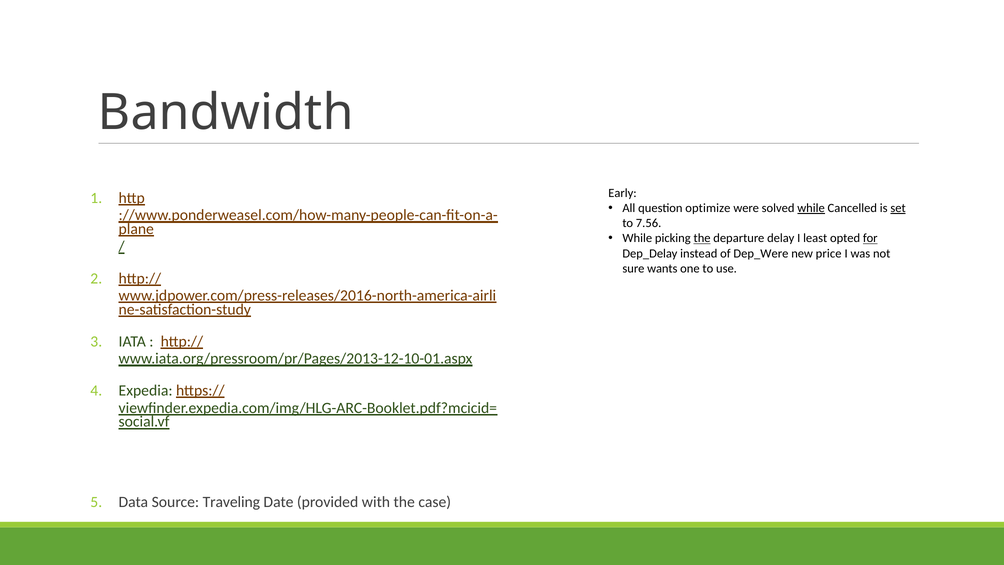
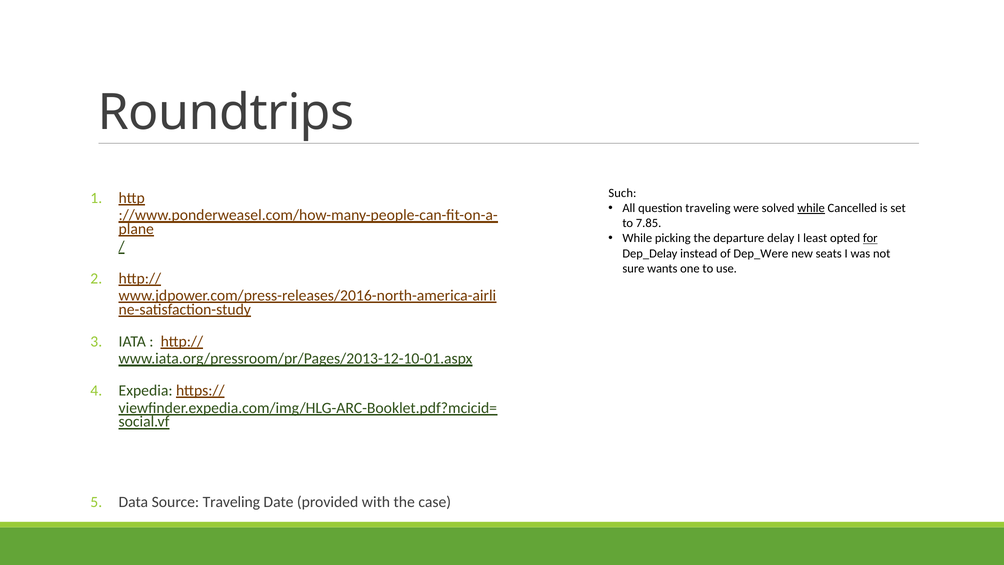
Bandwidth: Bandwidth -> Roundtrips (226, 112)
Early: Early -> Such (622, 193)
question optimize: optimize -> traveling (708, 208)
set underline: present -> none (898, 208)
7.56: 7.56 -> 7.85 (649, 223)
the underline: present -> none (702, 238)
price: price -> seats (829, 253)
